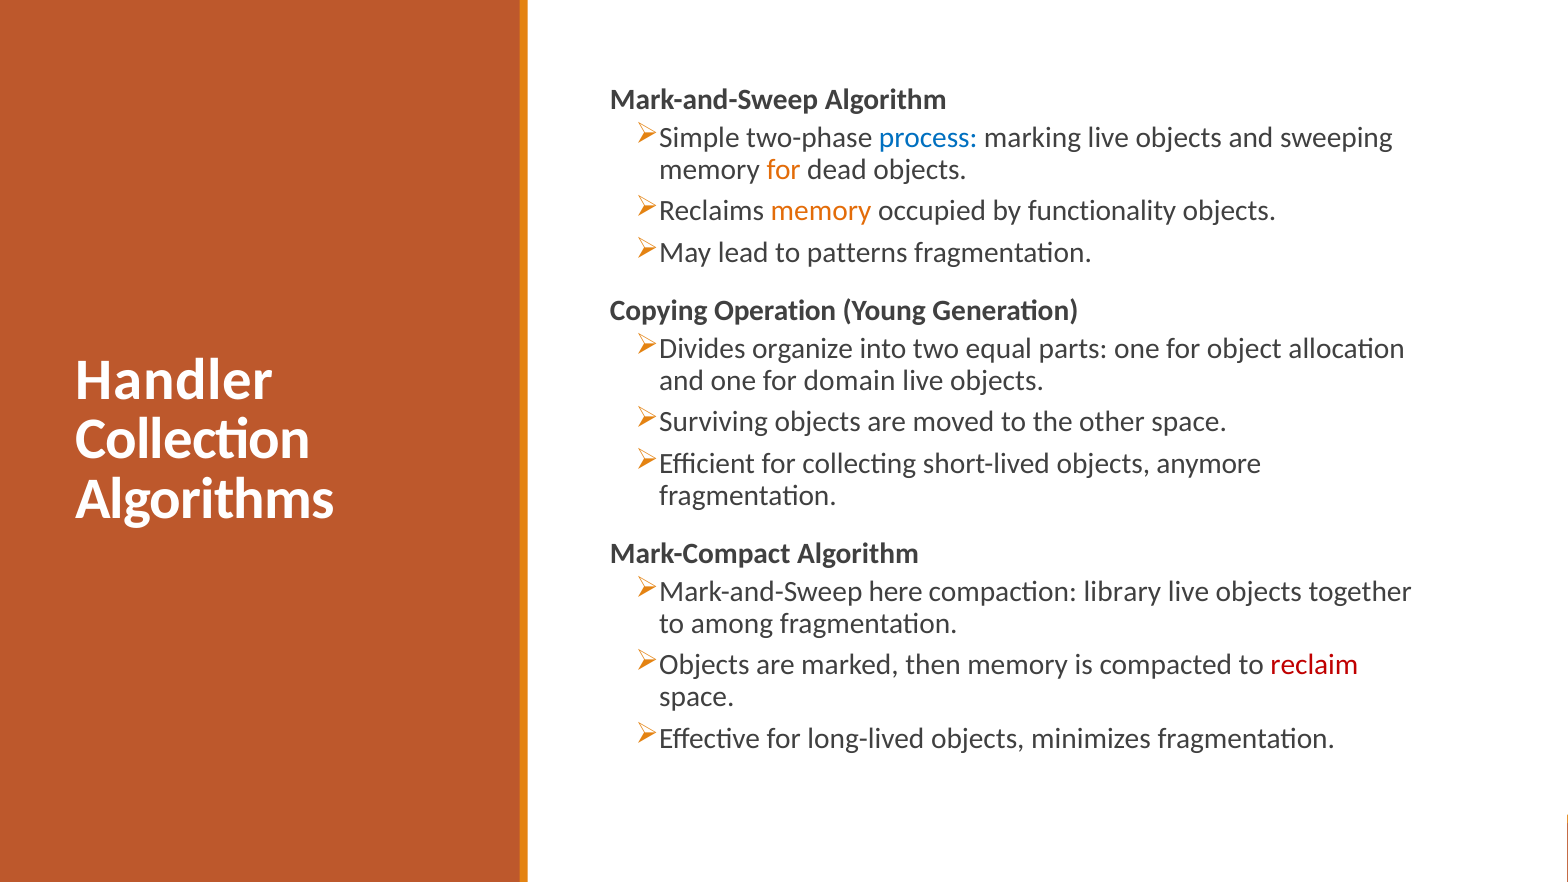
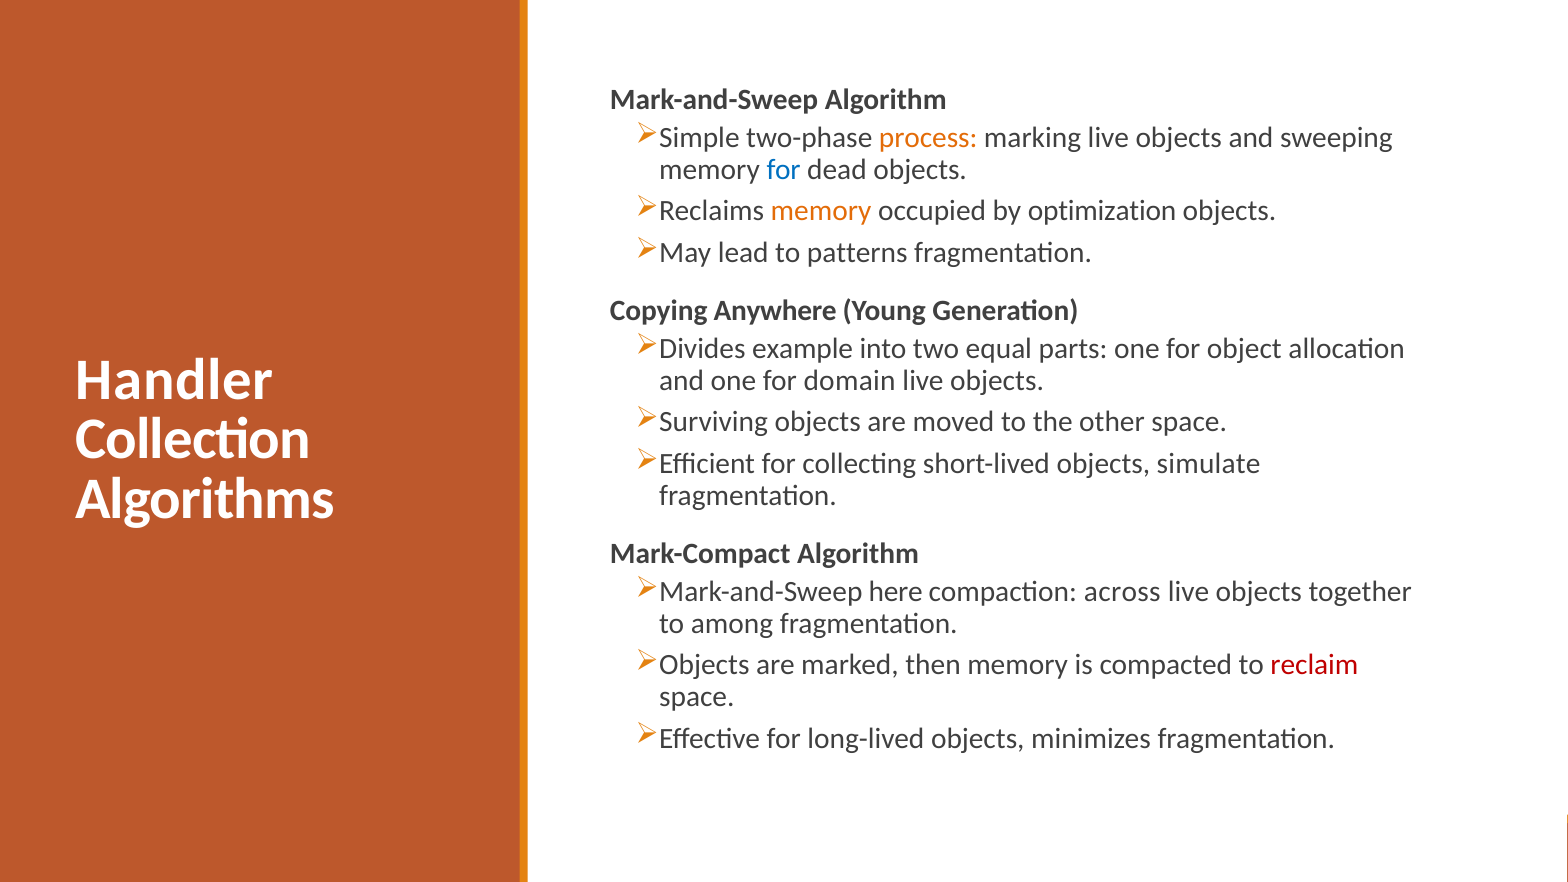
process colour: blue -> orange (928, 138)
for colour: orange -> blue (784, 170)
functionality: functionality -> optimization (1102, 211)
Operation: Operation -> Anywhere (775, 311)
organize: organize -> example (803, 349)
anymore: anymore -> simulate (1209, 464)
library: library -> across (1122, 592)
